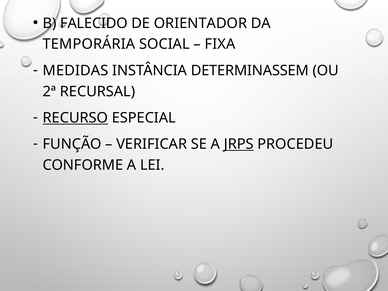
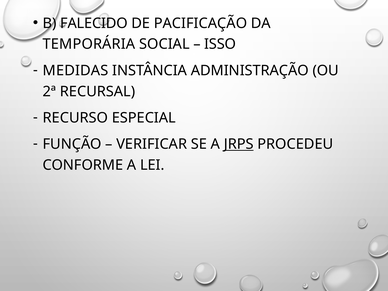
ORIENTADOR: ORIENTADOR -> PACIFICAÇÃO (200, 23)
FIXA: FIXA -> ISSO (220, 44)
DETERMINASSEM: DETERMINASSEM -> ADMINISTRAÇÃO (250, 71)
RECURSO underline: present -> none (75, 118)
